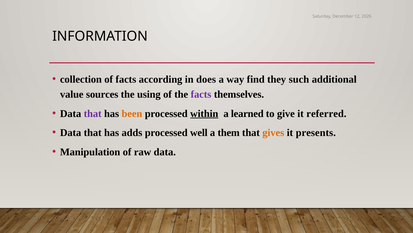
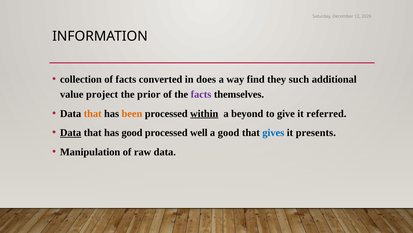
according: according -> converted (161, 79)
sources: sources -> project (102, 94)
using: using -> prior (149, 94)
that colour: purple -> orange (93, 113)
learned: learned -> beyond (247, 113)
Data underline: none -> present (71, 132)
has adds: adds -> good (132, 132)
a them: them -> good (229, 132)
gives colour: orange -> blue (273, 132)
